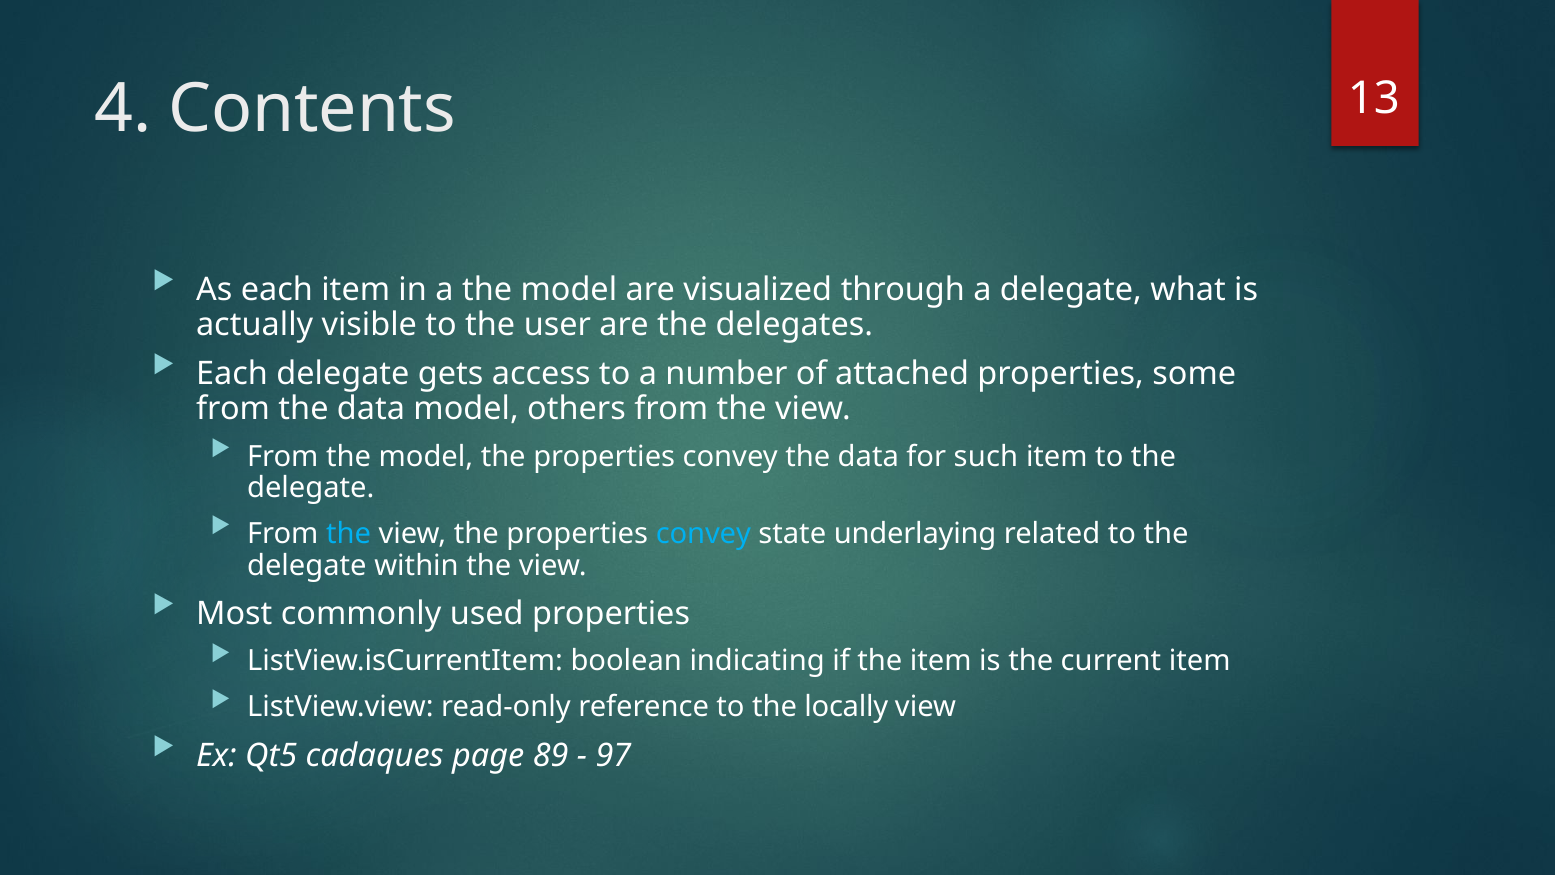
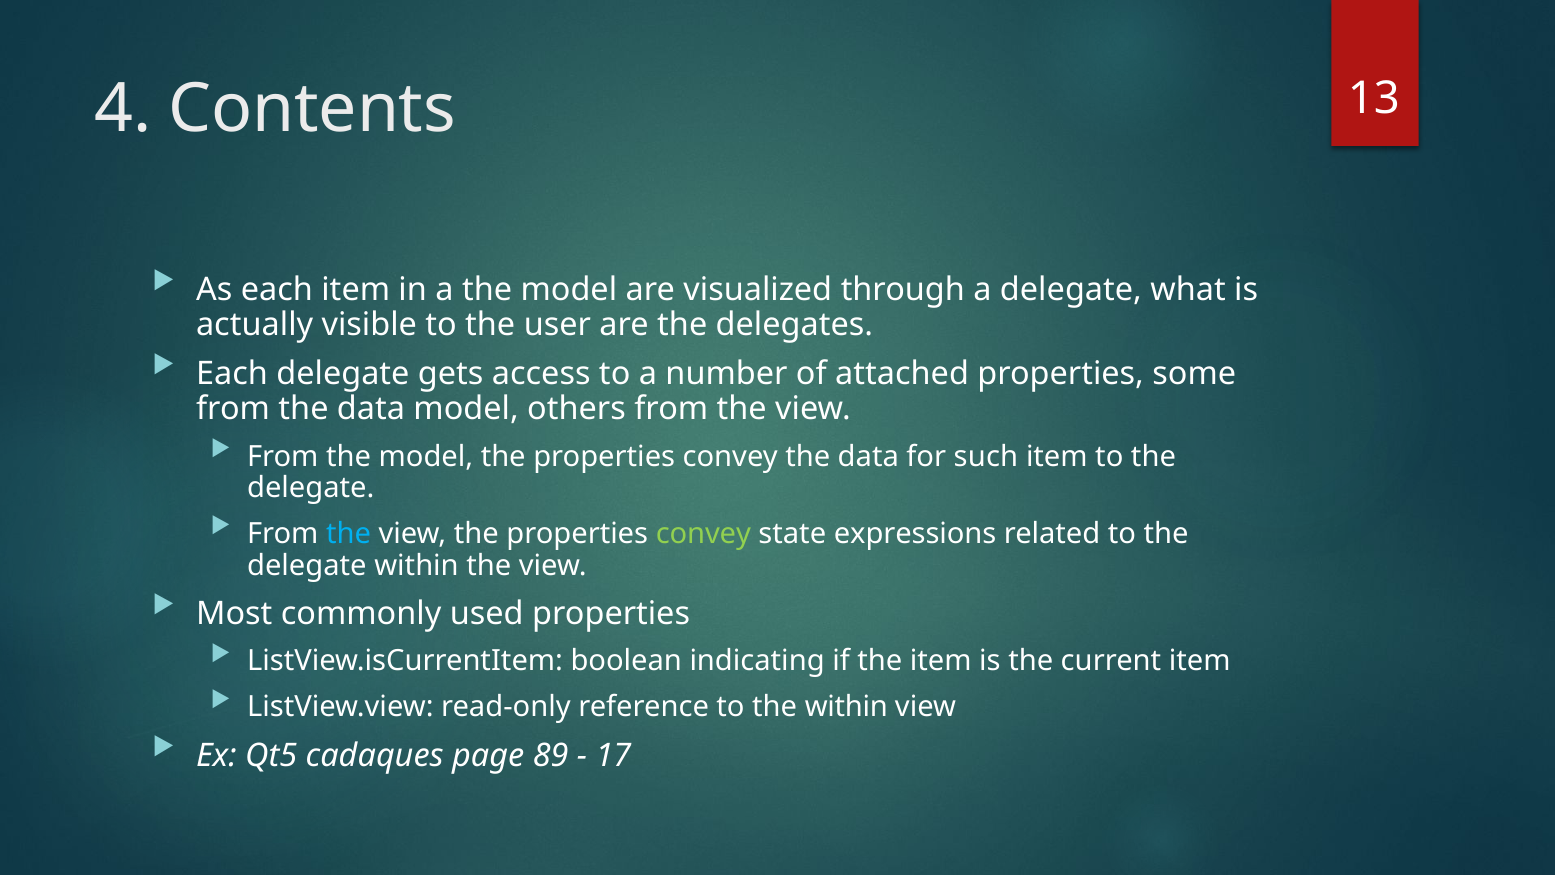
convey colour: light blue -> light green (703, 534)
underlaying: underlaying -> expressions (915, 534)
the locally: locally -> within (846, 707)
97: 97 -> 17 (613, 755)
